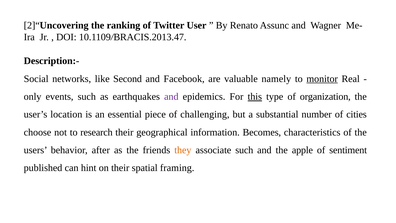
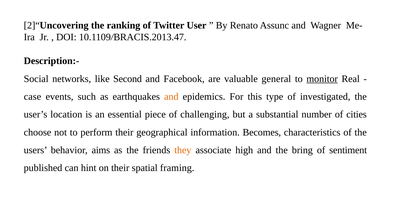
namely: namely -> general (276, 79)
only: only -> case (33, 96)
and colour: purple -> orange (171, 96)
this underline: present -> none (255, 96)
organization: organization -> investigated (325, 96)
research: research -> perform (96, 132)
after: after -> aims (101, 150)
associate such: such -> high (244, 150)
apple: apple -> bring (302, 150)
